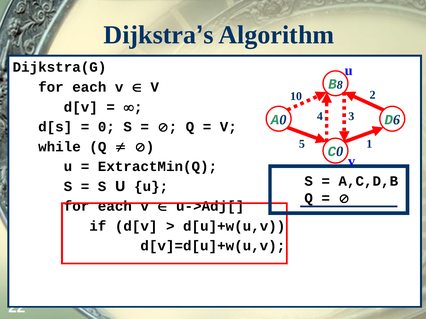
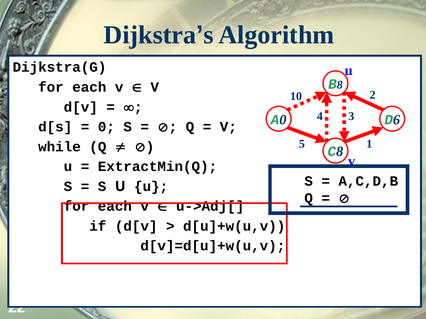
0: 0 -> 8 (340, 152)
